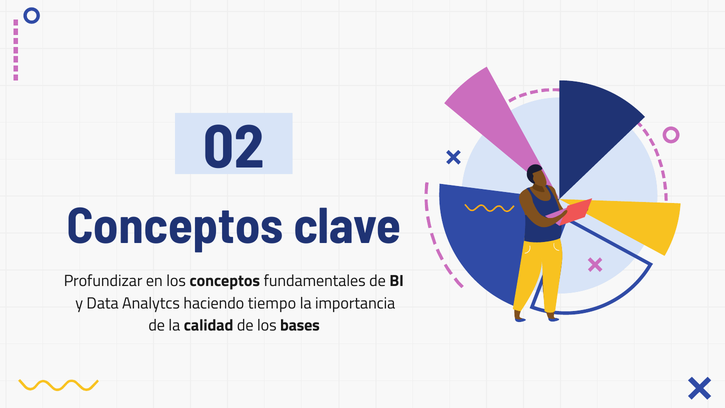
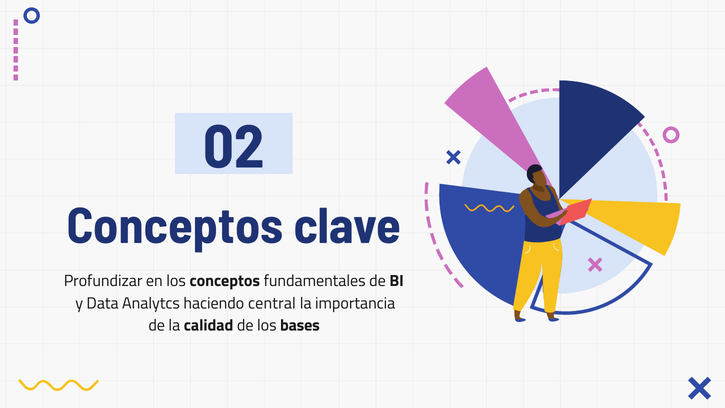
tiempo: tiempo -> central (272, 303)
